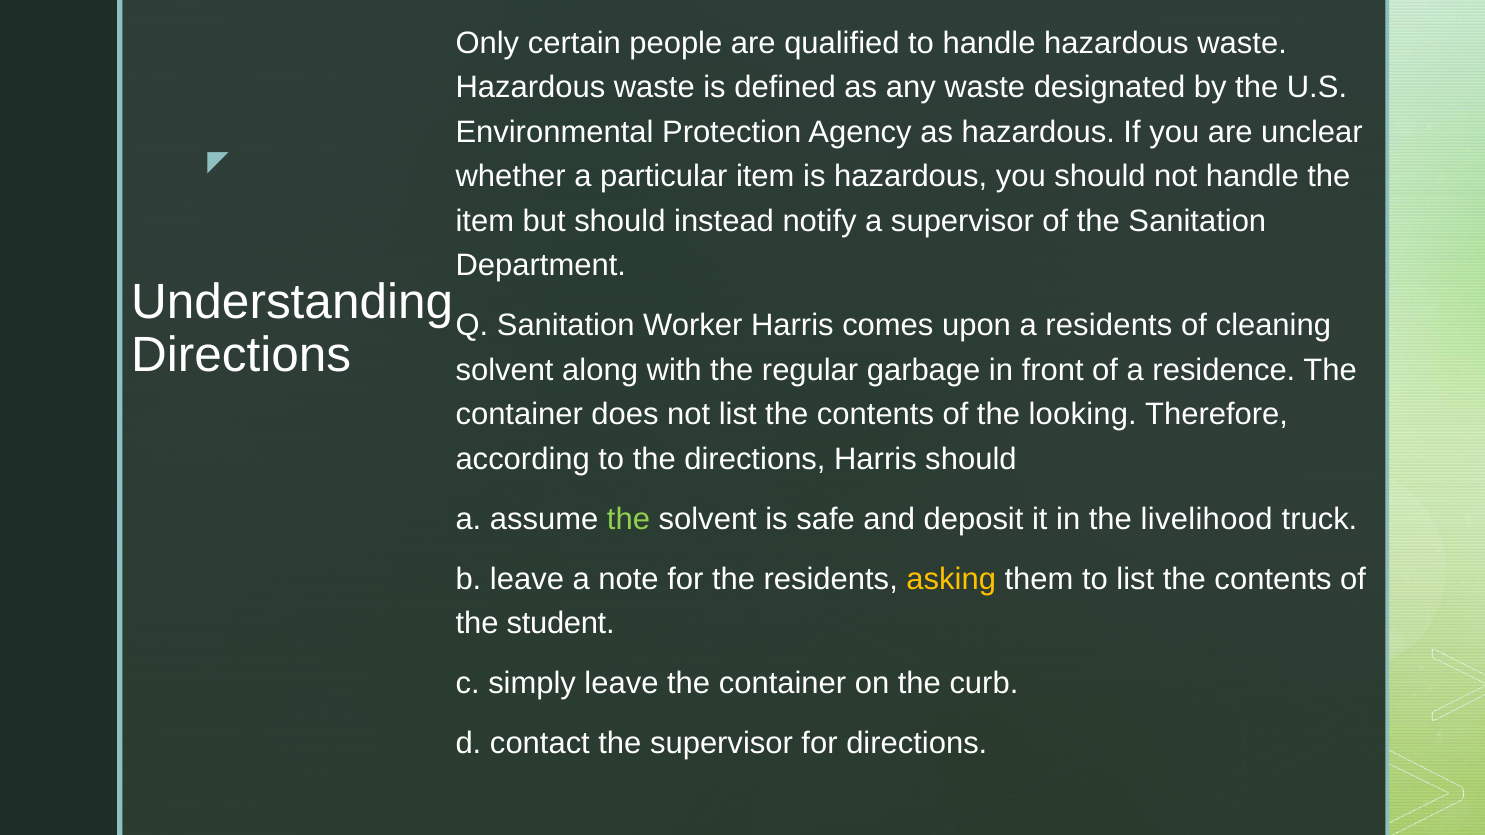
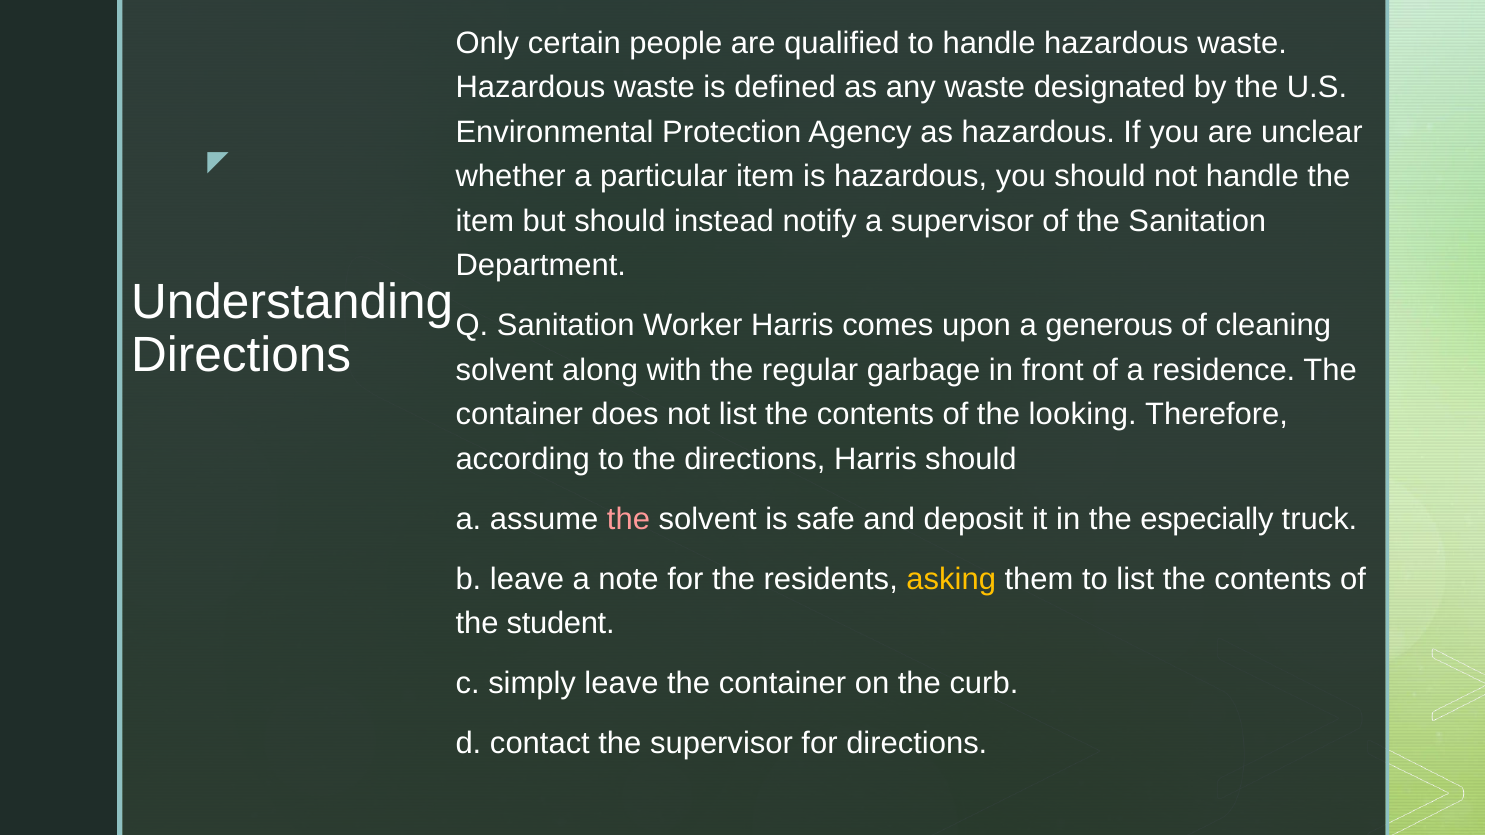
a residents: residents -> generous (1109, 326)
the colour: light green -> pink (628, 519)
livelihood: livelihood -> especially (1207, 519)
